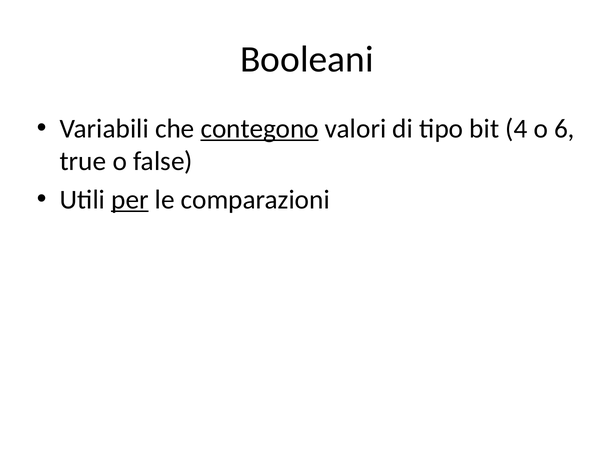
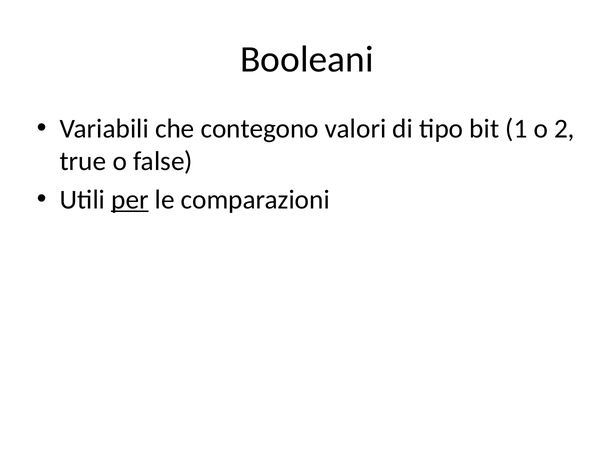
contegono underline: present -> none (260, 129)
4: 4 -> 1 (516, 129)
6: 6 -> 2 (564, 129)
